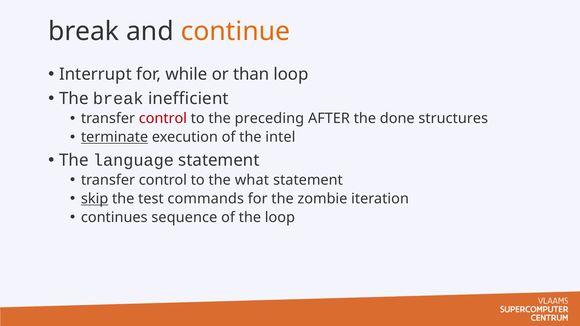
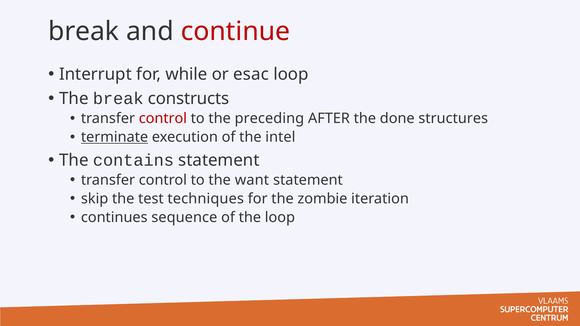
continue colour: orange -> red (235, 31)
than: than -> esac (251, 74)
inefficient: inefficient -> constructs (189, 99)
language: language -> contains (133, 160)
what: what -> want (252, 180)
skip underline: present -> none (95, 199)
commands: commands -> techniques (206, 199)
